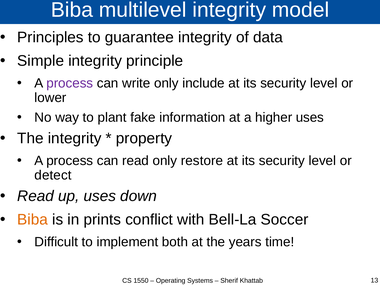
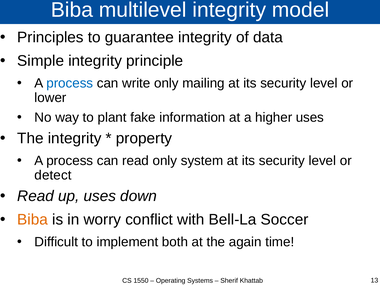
process colour: purple -> blue (70, 83)
include: include -> mailing (204, 83)
restore: restore -> system (202, 161)
prints: prints -> worry (102, 220)
years: years -> again (245, 242)
